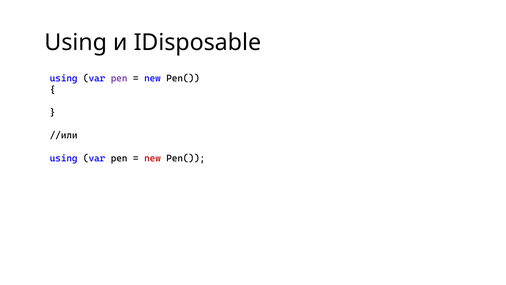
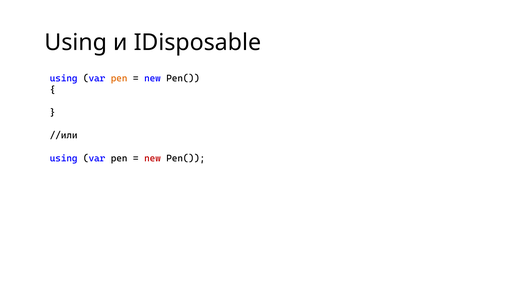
pen colour: purple -> orange (119, 78)
